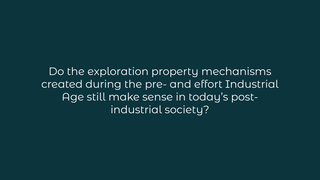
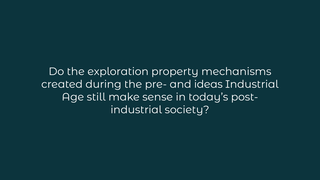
effort: effort -> ideas (208, 84)
